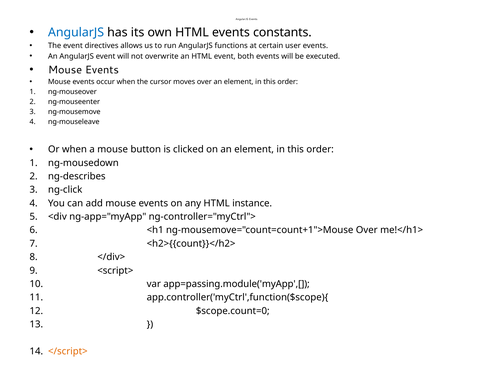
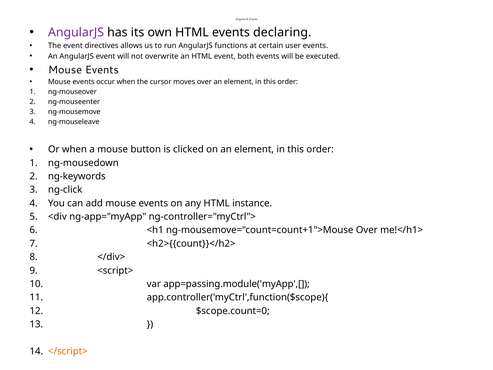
AngularJS colour: blue -> purple (76, 33)
constants: constants -> declaring (282, 33)
ng-describes: ng-describes -> ng-keywords (77, 176)
